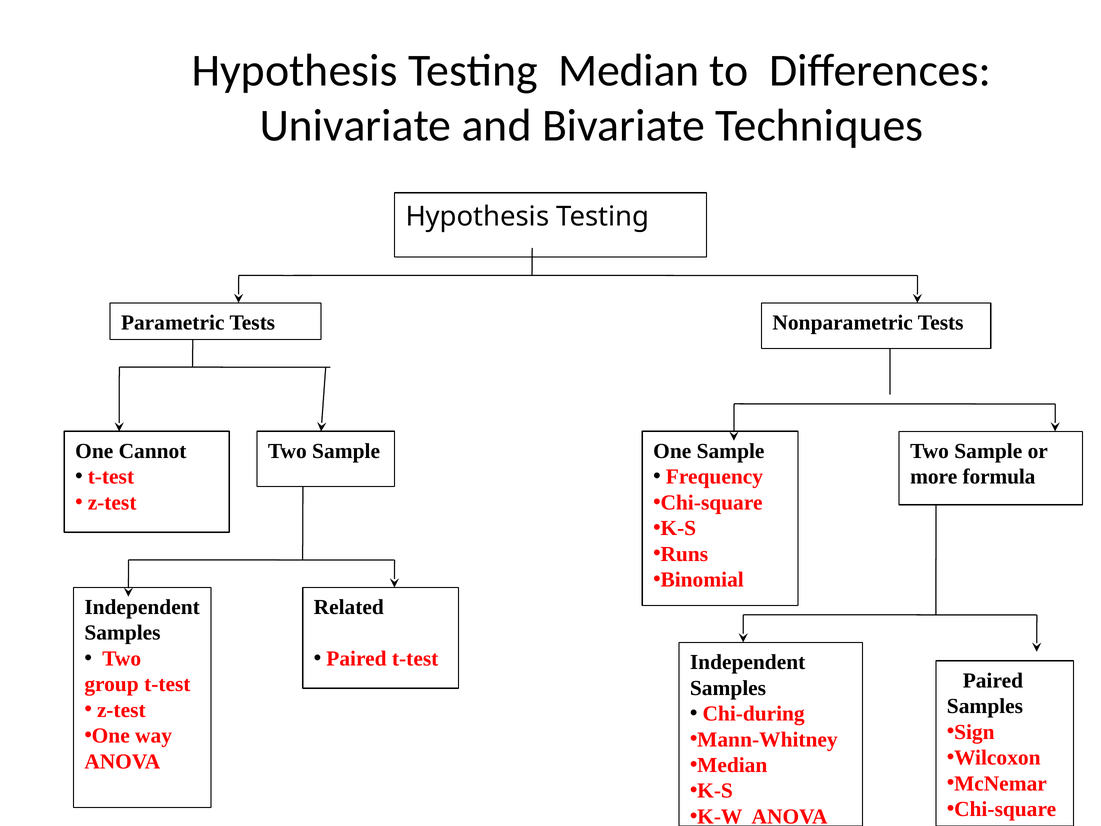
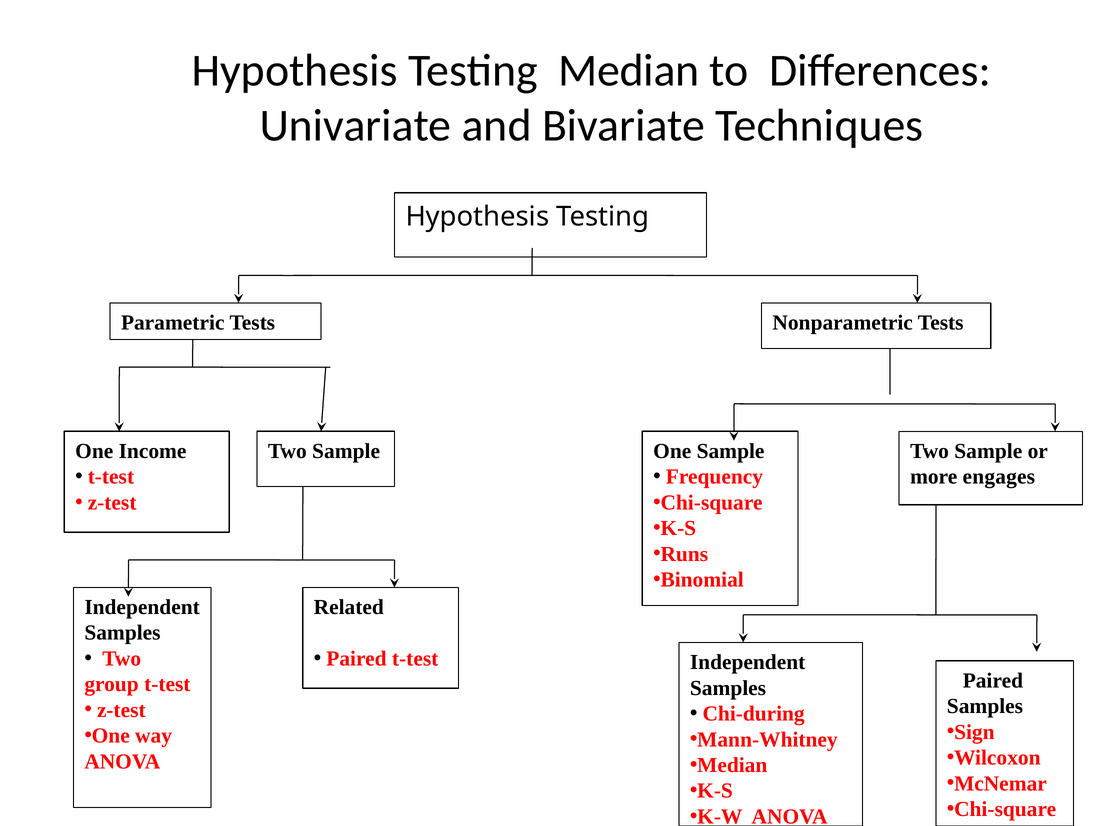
Cannot: Cannot -> Income (153, 451)
formula: formula -> engages (999, 477)
